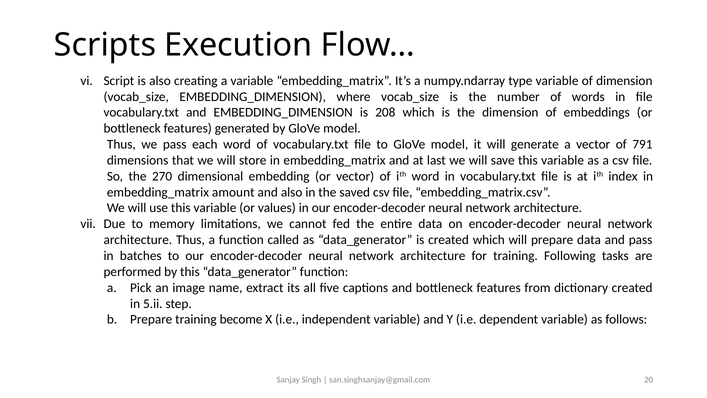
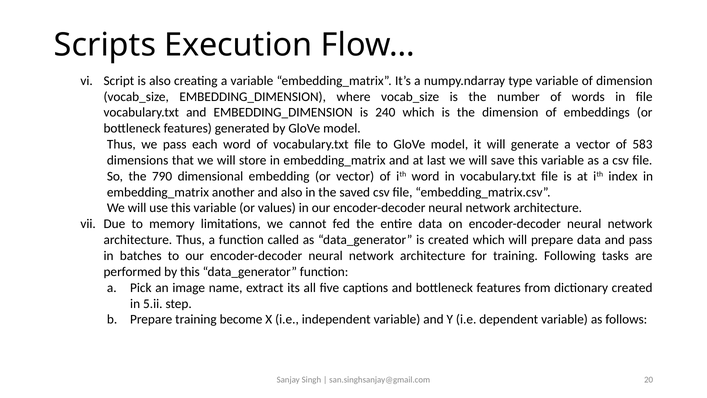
208: 208 -> 240 (385, 113)
791: 791 -> 583 (642, 144)
270: 270 -> 790 (162, 176)
amount: amount -> another (233, 192)
